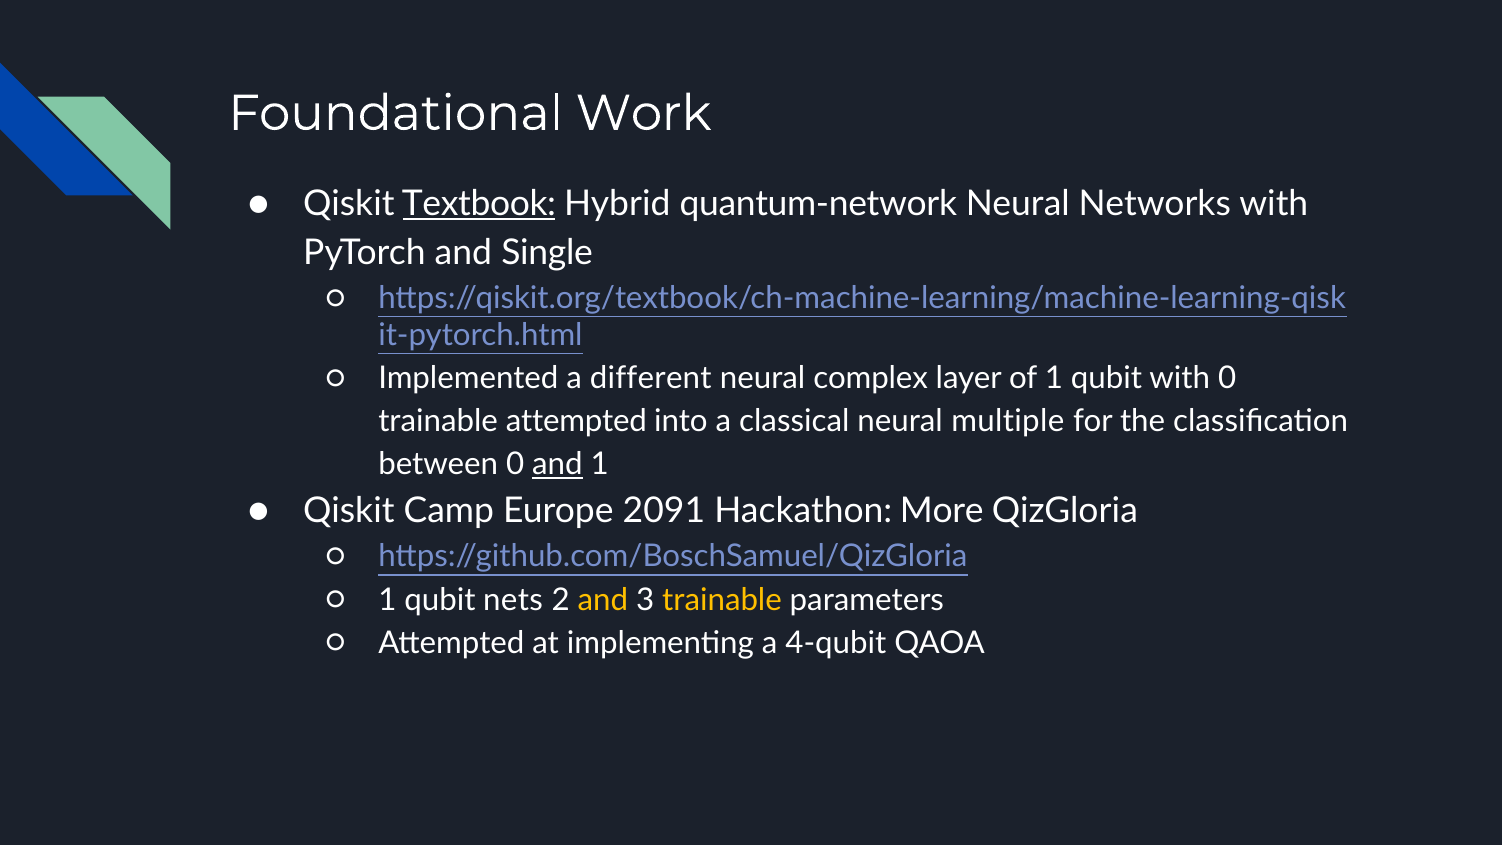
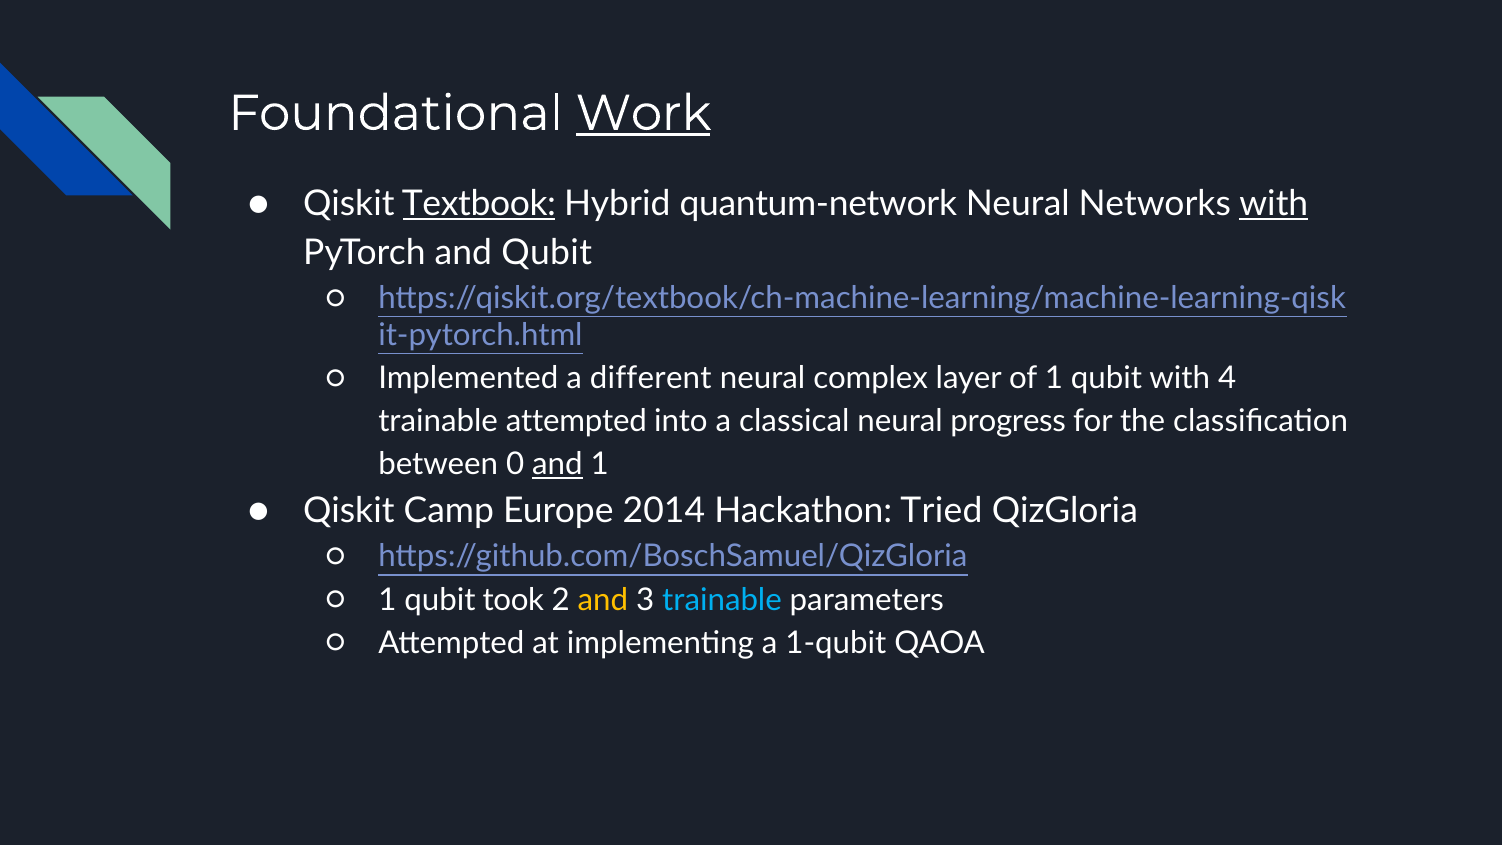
Work underline: none -> present (643, 113)
with underline: none -> present (1274, 204)
and Single: Single -> Qubit (547, 253)
with 0: 0 -> 4 (1227, 378)
multiple: multiple -> progress (1008, 421)
2091: 2091 -> 2014 (664, 511)
More: More -> Tried (941, 511)
nets: nets -> took (513, 600)
trainable colour: yellow -> light blue (722, 600)
4-qubit: 4-qubit -> 1-qubit (836, 643)
